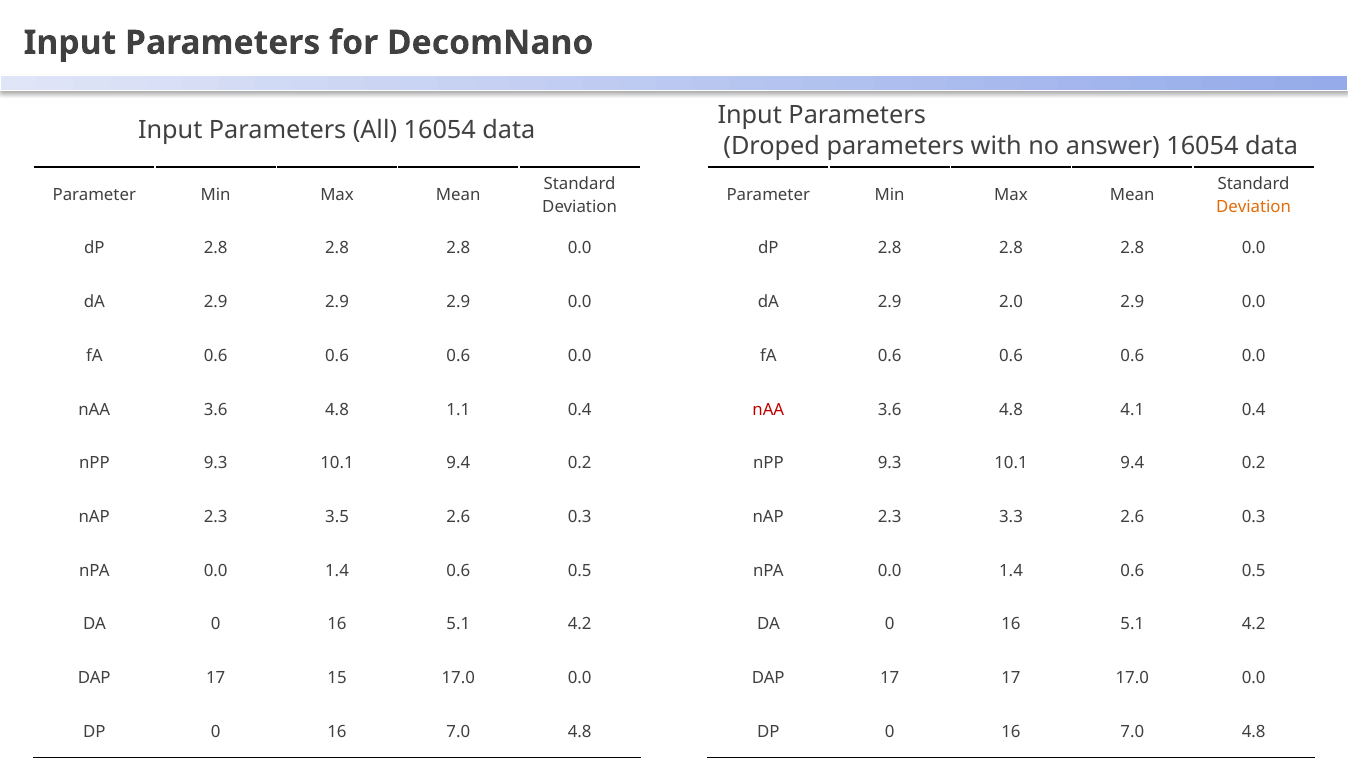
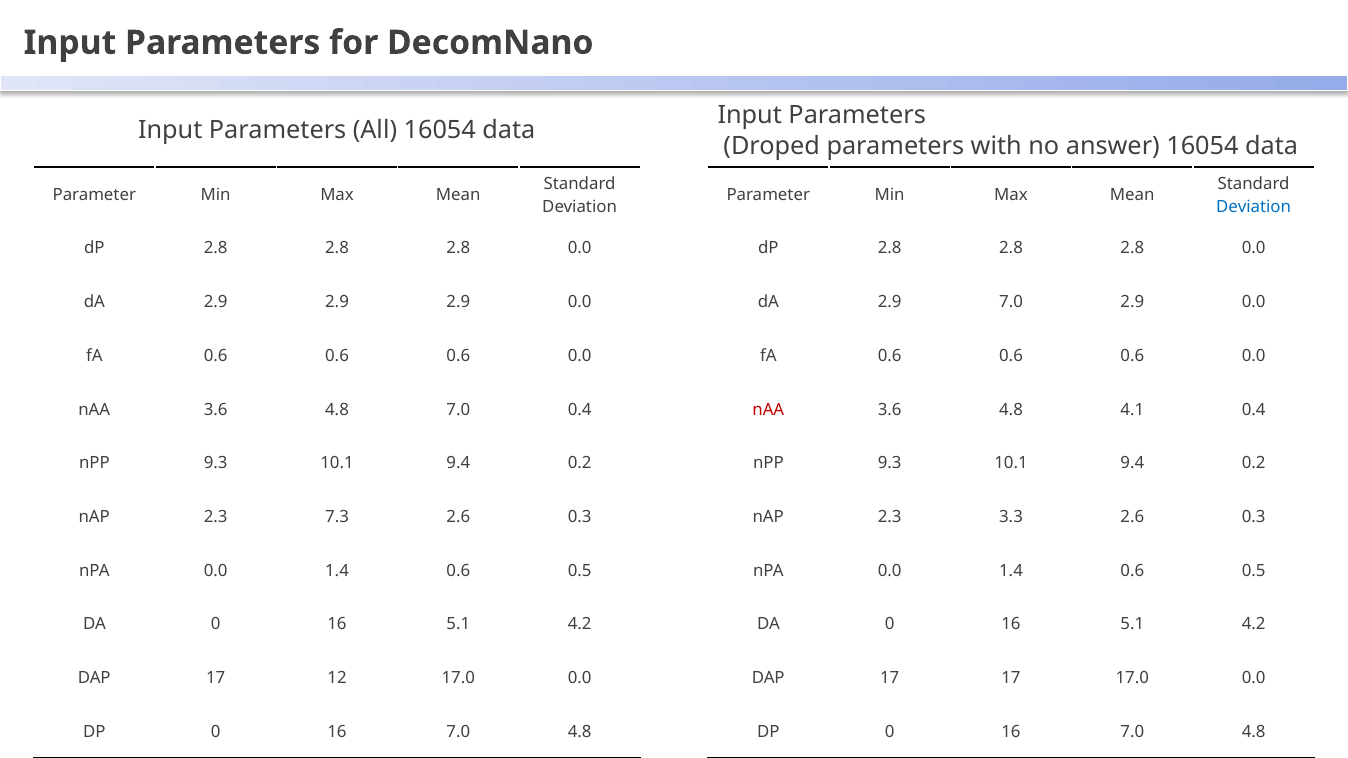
Deviation colour: orange -> blue (1254, 207)
2.9 2.0: 2.0 -> 7.0 (1011, 302)
4.8 1.1: 1.1 -> 7.0 (458, 410)
3.5: 3.5 -> 7.3 (337, 517)
15: 15 -> 12 (337, 678)
